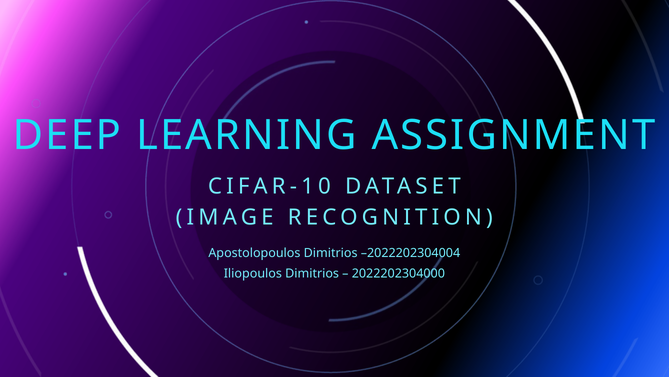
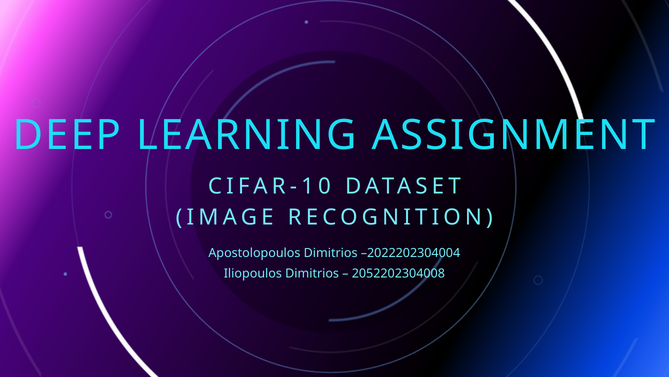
2022202304000: 2022202304000 -> 2052202304008 (398, 273)
